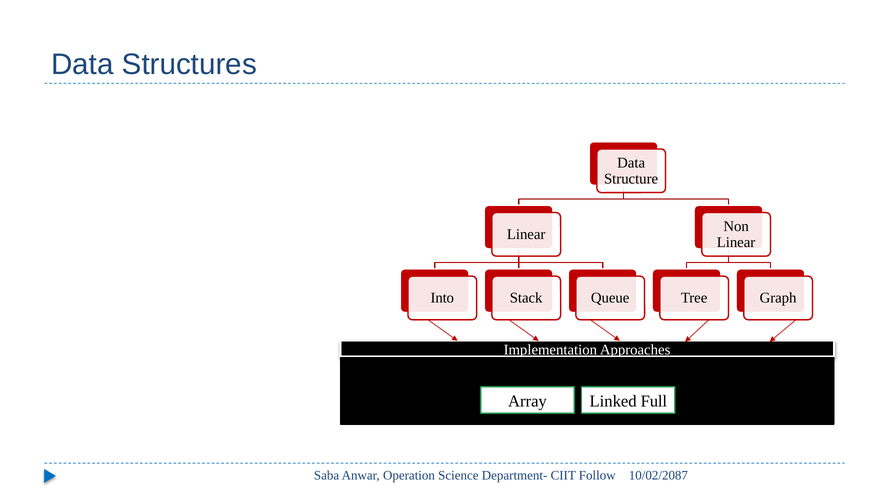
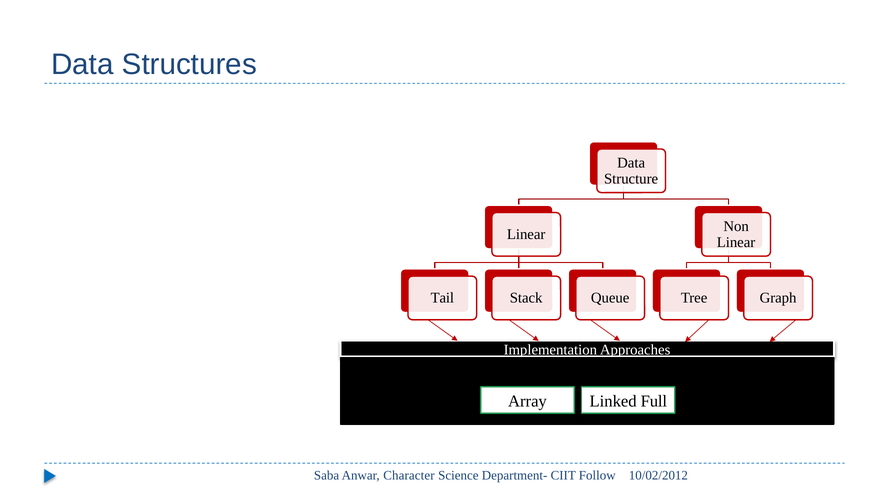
Into: Into -> Tail (442, 298)
Operation: Operation -> Character (409, 475)
10/02/2087: 10/02/2087 -> 10/02/2012 (658, 475)
